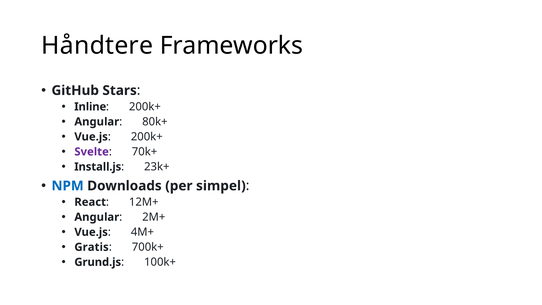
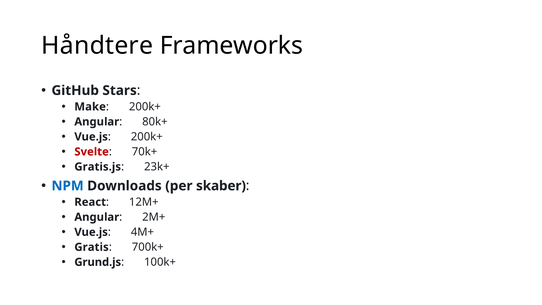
Inline: Inline -> Make (90, 107)
Svelte colour: purple -> red (92, 152)
Install.js: Install.js -> Gratis.js (98, 167)
simpel: simpel -> skaber (221, 186)
